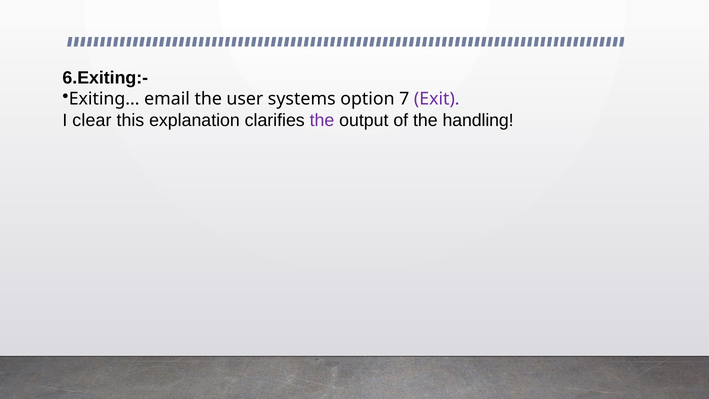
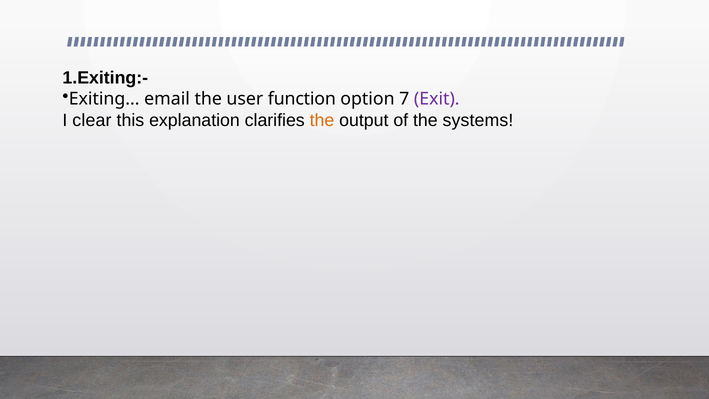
6.Exiting:-: 6.Exiting:- -> 1.Exiting:- (105, 78)
systems: systems -> function (302, 99)
the colour: purple -> orange (322, 120)
handling: handling -> systems (478, 120)
